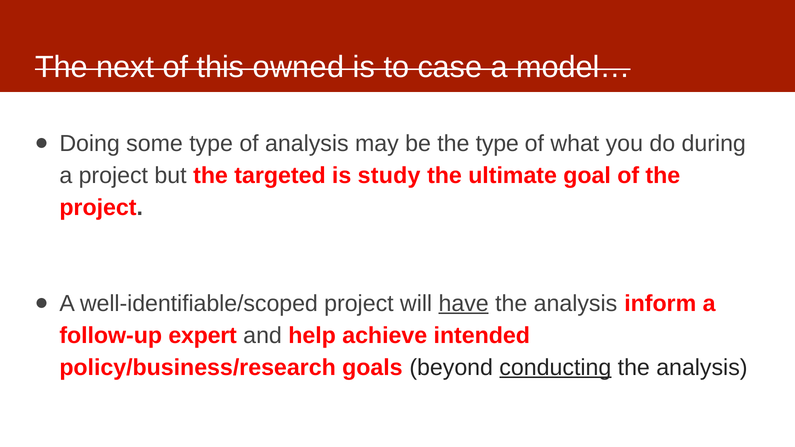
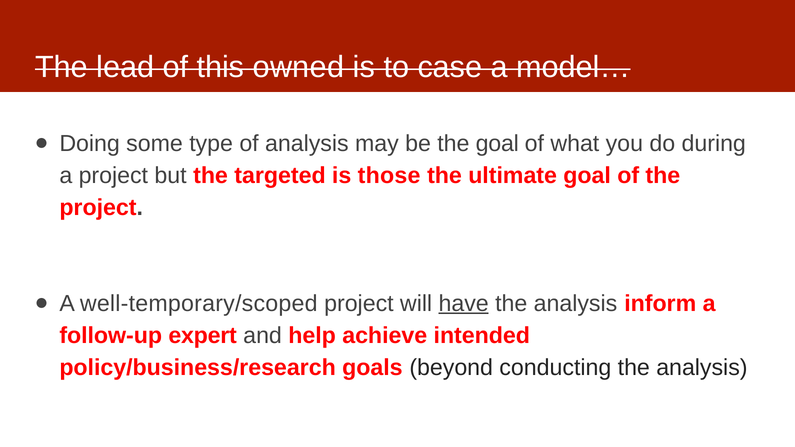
next: next -> lead (125, 67)
the type: type -> goal (497, 144)
study: study -> those (389, 176)
well-identifiable/scoped: well-identifiable/scoped -> well-temporary/scoped (199, 304)
conducting underline: present -> none (555, 368)
